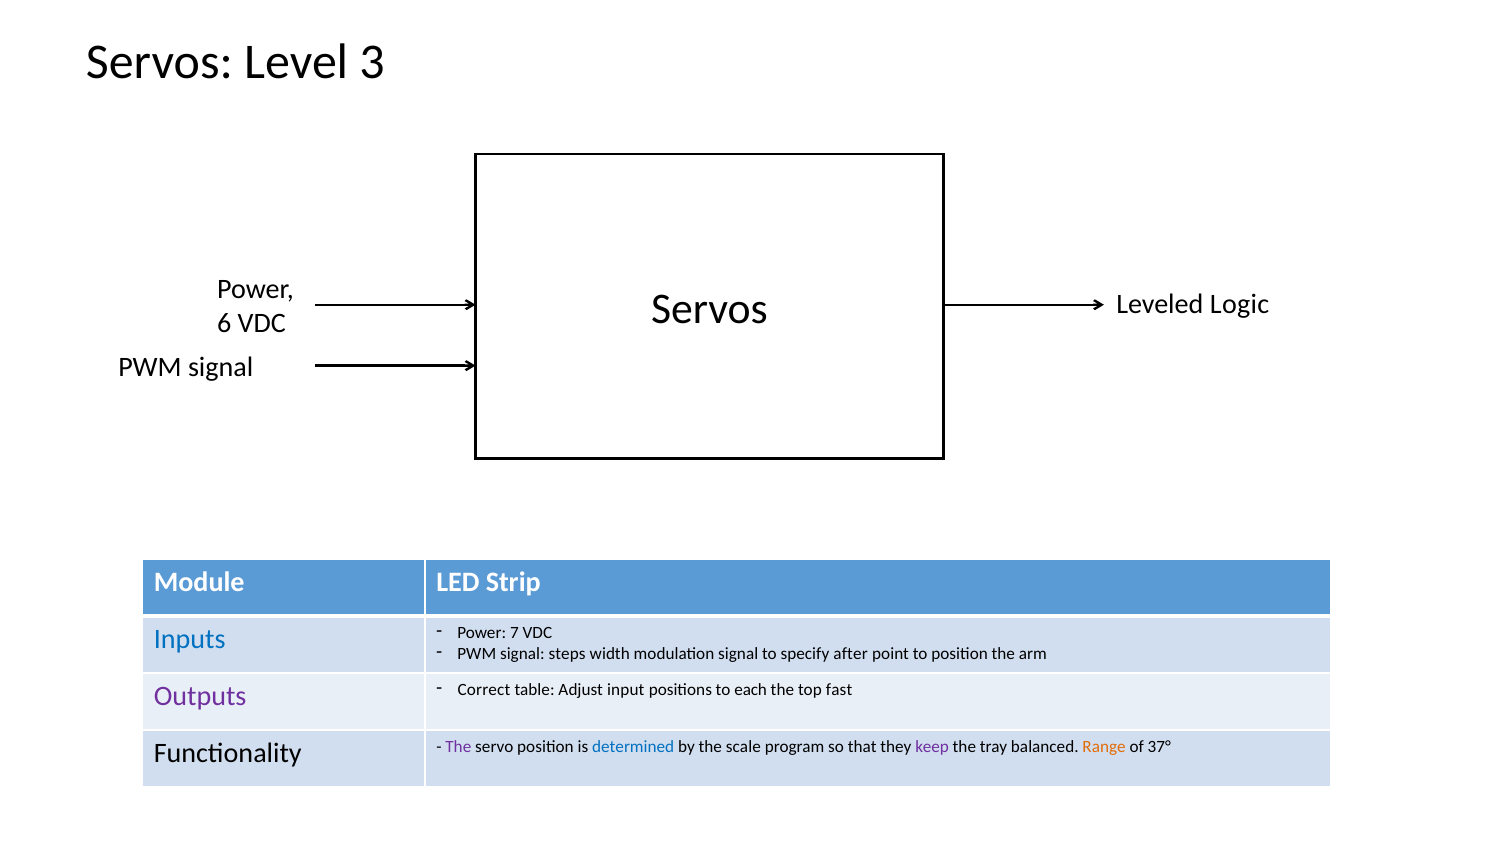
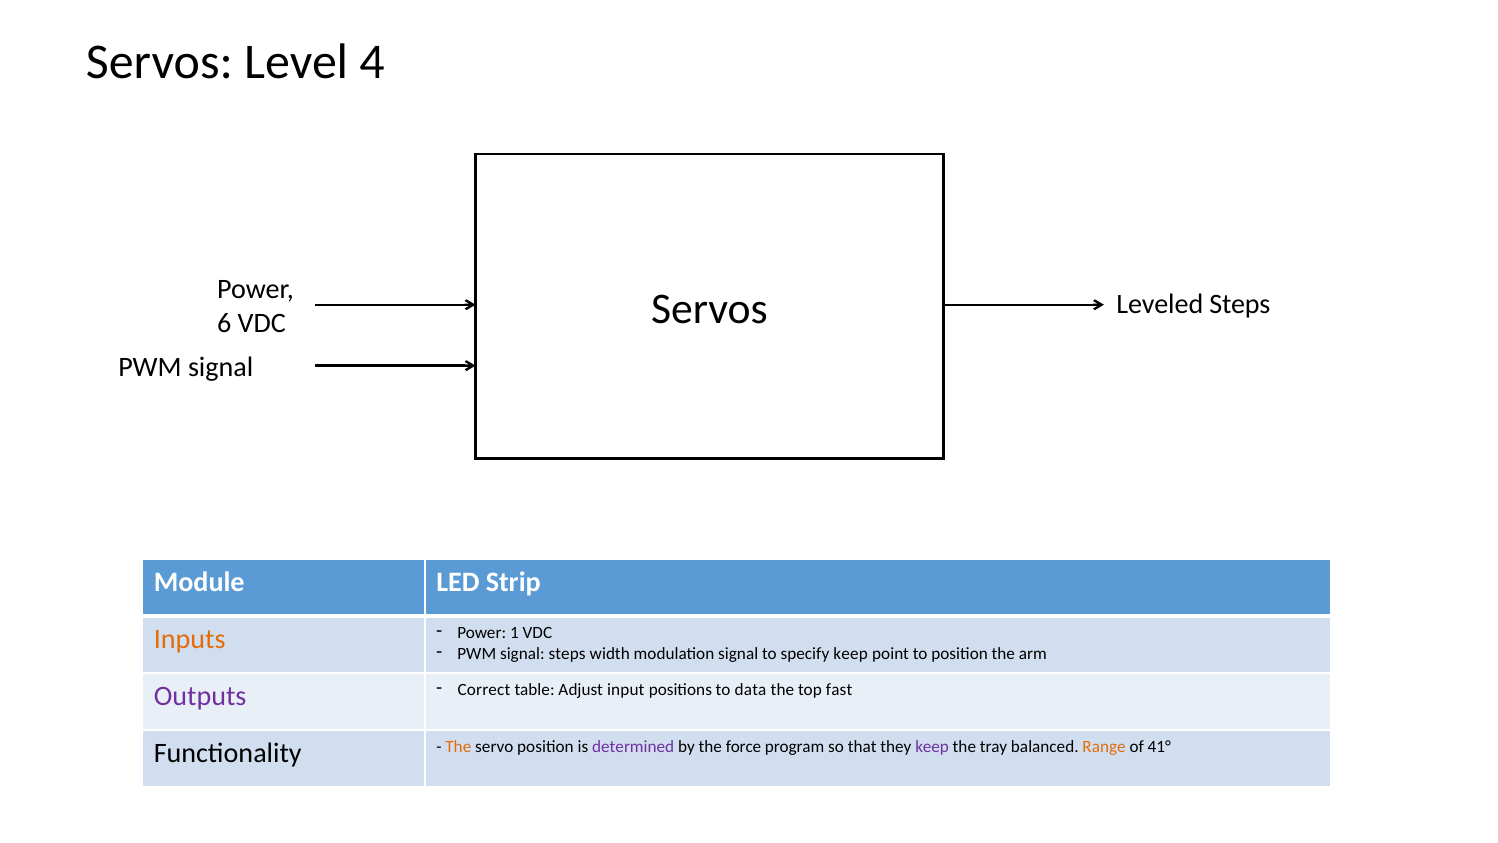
3: 3 -> 4 (372, 62)
Leveled Logic: Logic -> Steps (1240, 304)
Inputs colour: blue -> orange (190, 639)
7: 7 -> 1 (514, 633)
specify after: after -> keep (851, 654)
each: each -> data (751, 689)
The colour: purple -> orange (458, 746)
determined colour: blue -> purple (633, 746)
scale: scale -> force (743, 746)
37°: 37° -> 41° (1159, 746)
